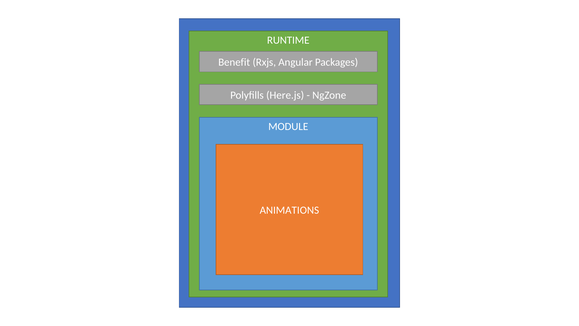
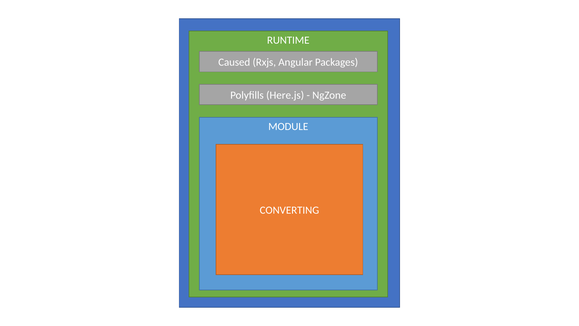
Benefit: Benefit -> Caused (234, 62)
ANIMATIONS: ANIMATIONS -> CONVERTING (289, 210)
